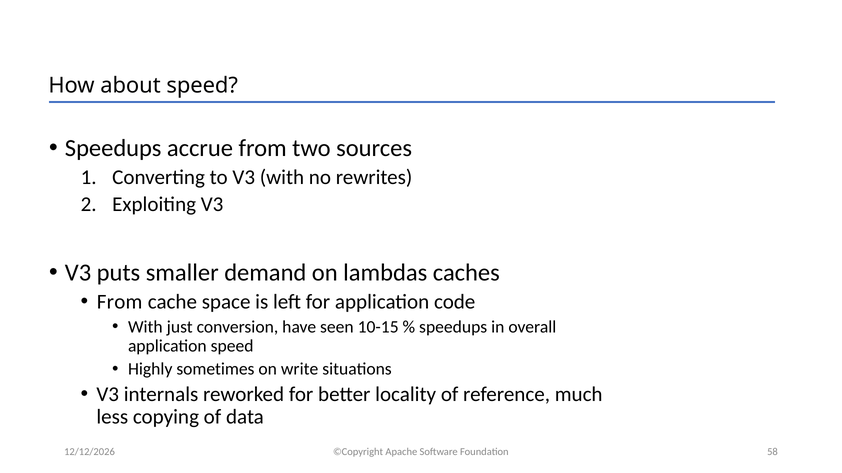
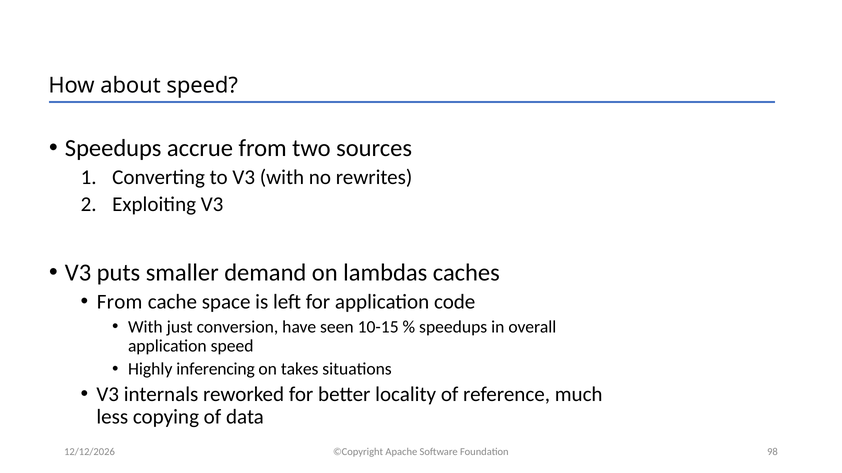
sometimes: sometimes -> inferencing (216, 370)
write: write -> takes (300, 370)
58: 58 -> 98 (772, 452)
